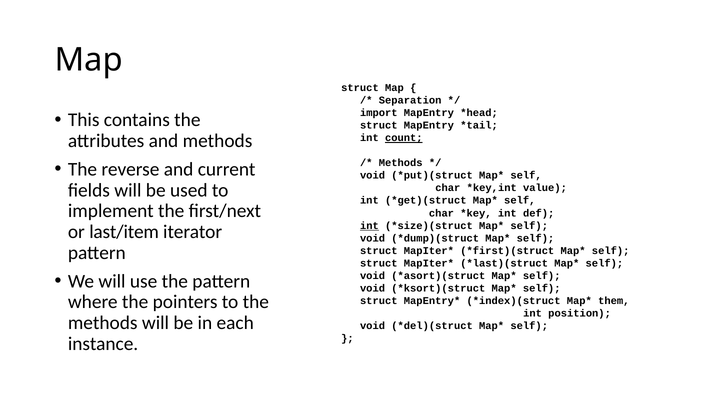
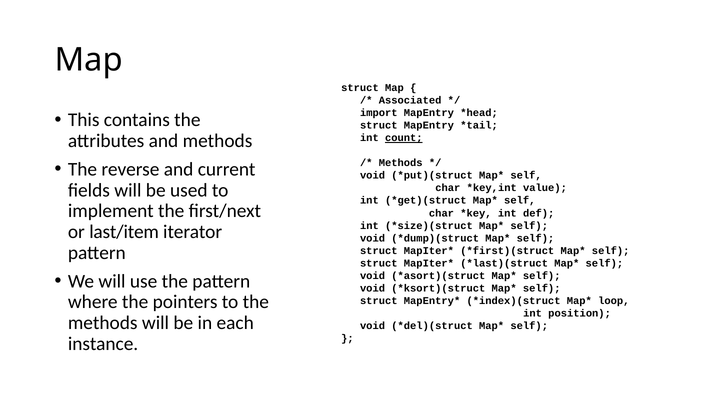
Separation: Separation -> Associated (410, 100)
int underline: present -> none (369, 226)
them: them -> loop (614, 301)
